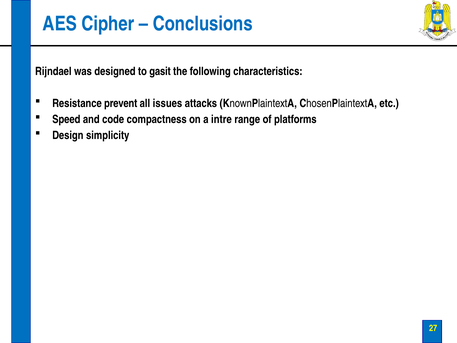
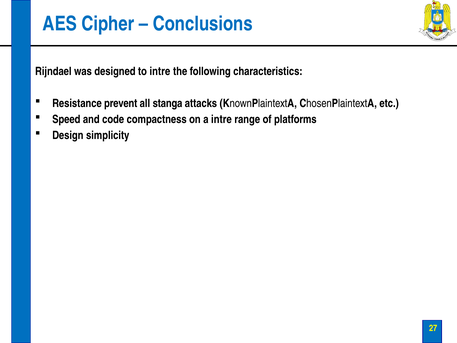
to gasit: gasit -> intre (160, 71)
issues: issues -> stanga (168, 103)
